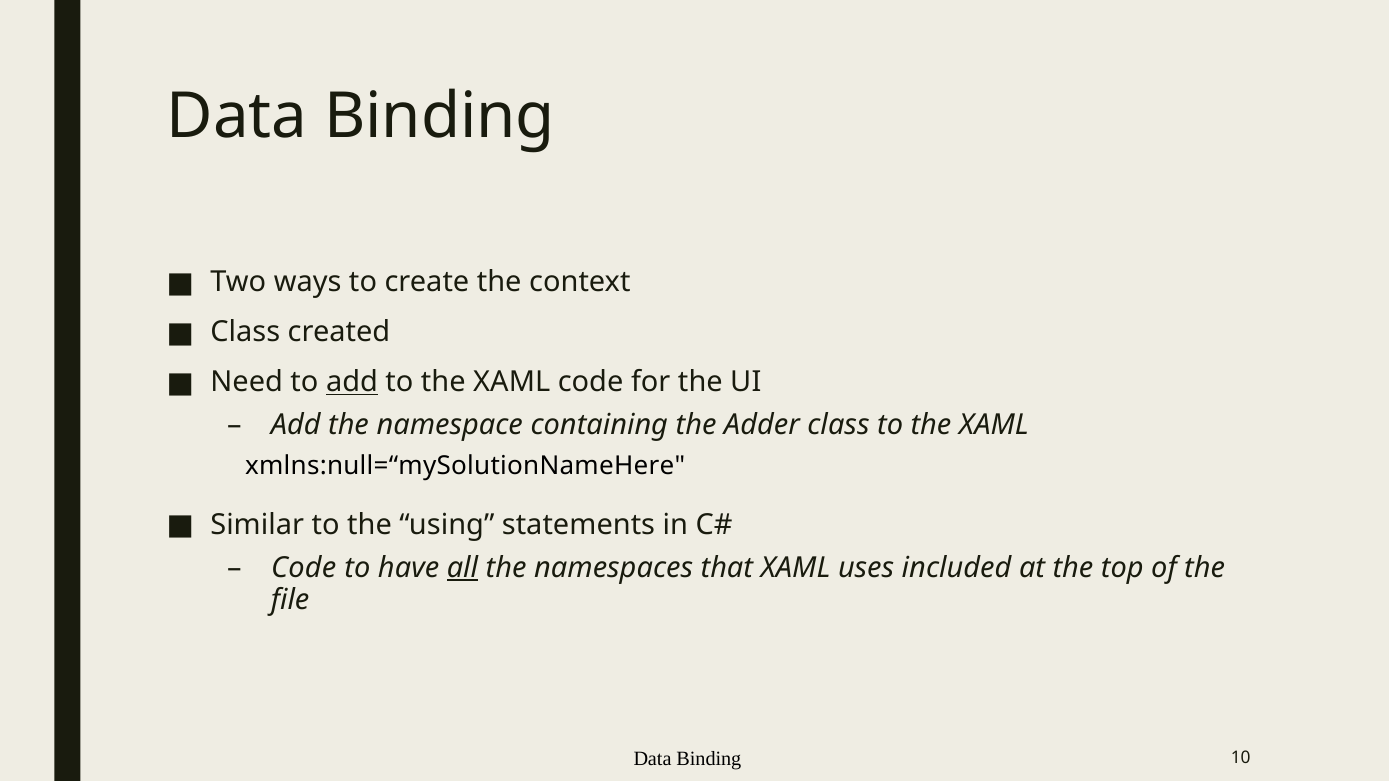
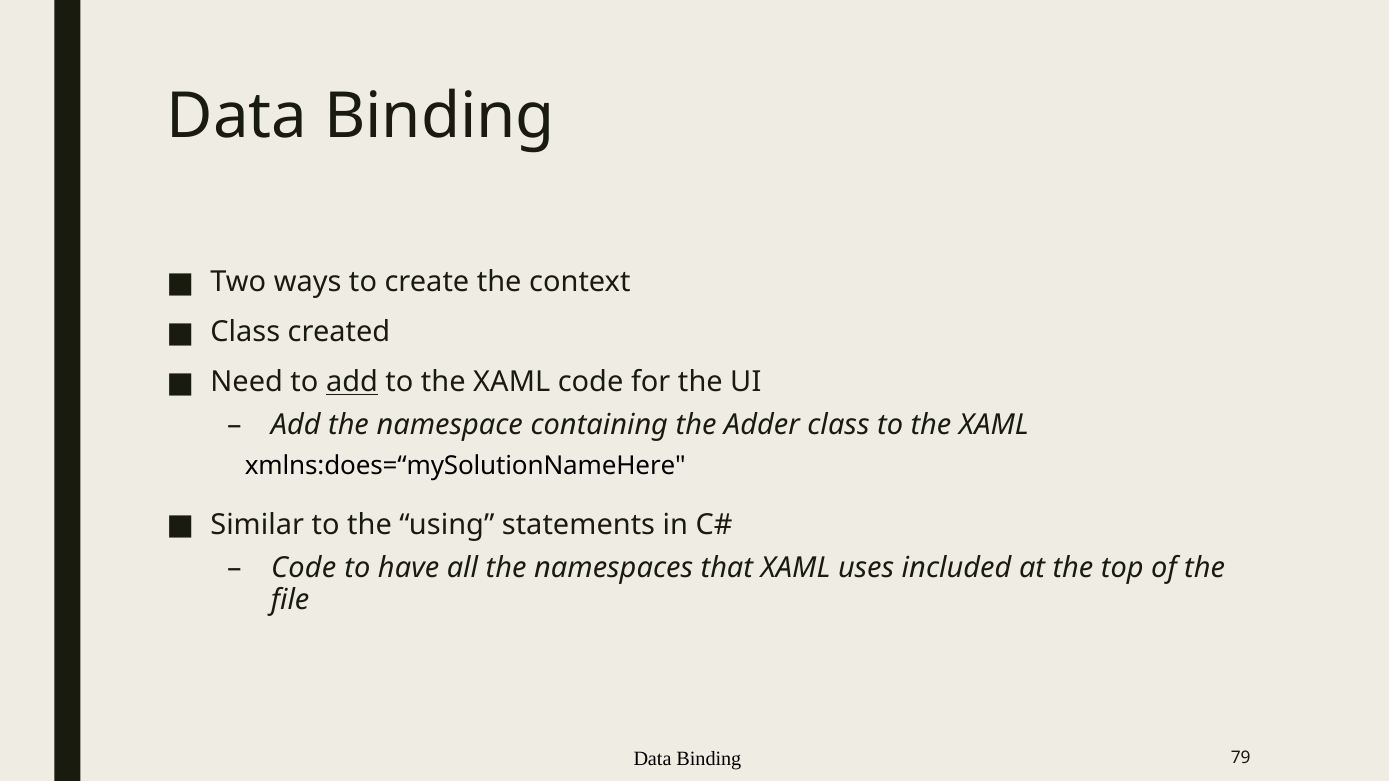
xmlns:null=“mySolutionNameHere: xmlns:null=“mySolutionNameHere -> xmlns:does=“mySolutionNameHere (465, 466)
all underline: present -> none (462, 568)
10: 10 -> 79 (1241, 758)
